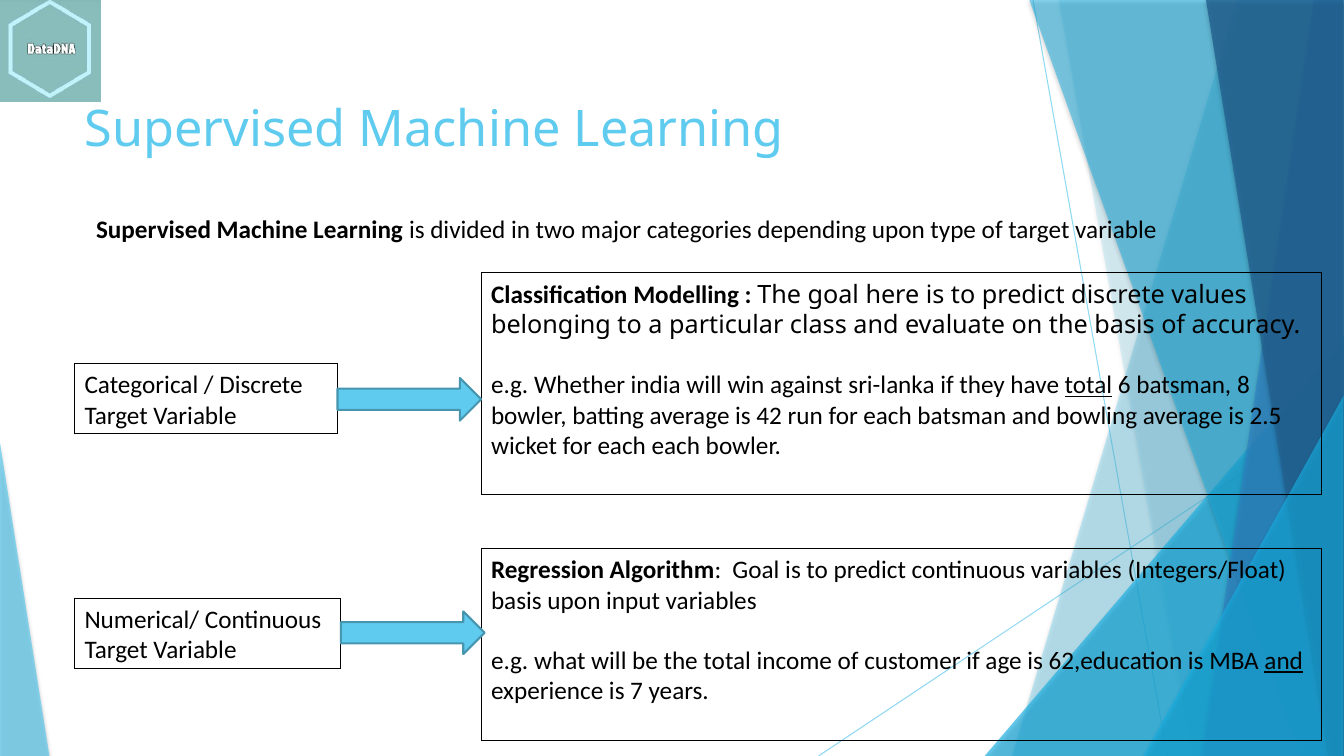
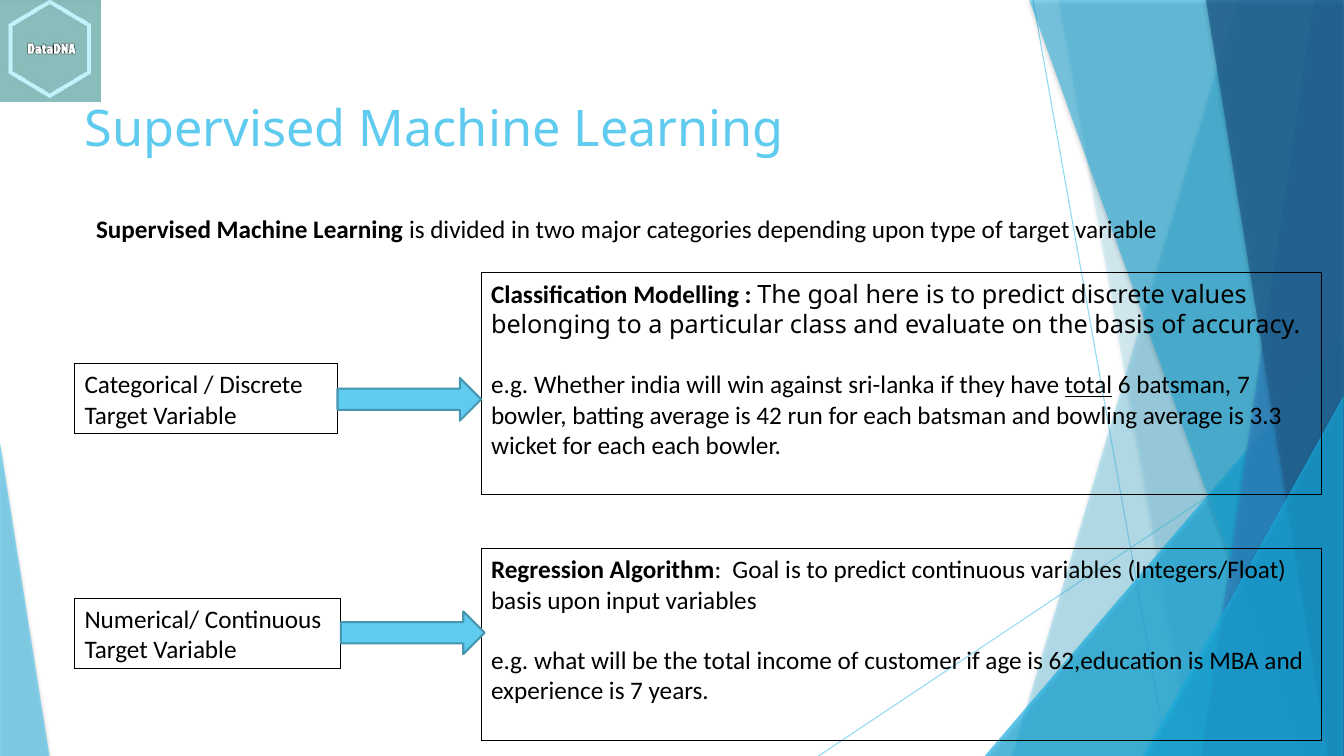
batsman 8: 8 -> 7 (1243, 386)
2.5: 2.5 -> 3.3 (1266, 416)
and underline: present -> none (1284, 661)
